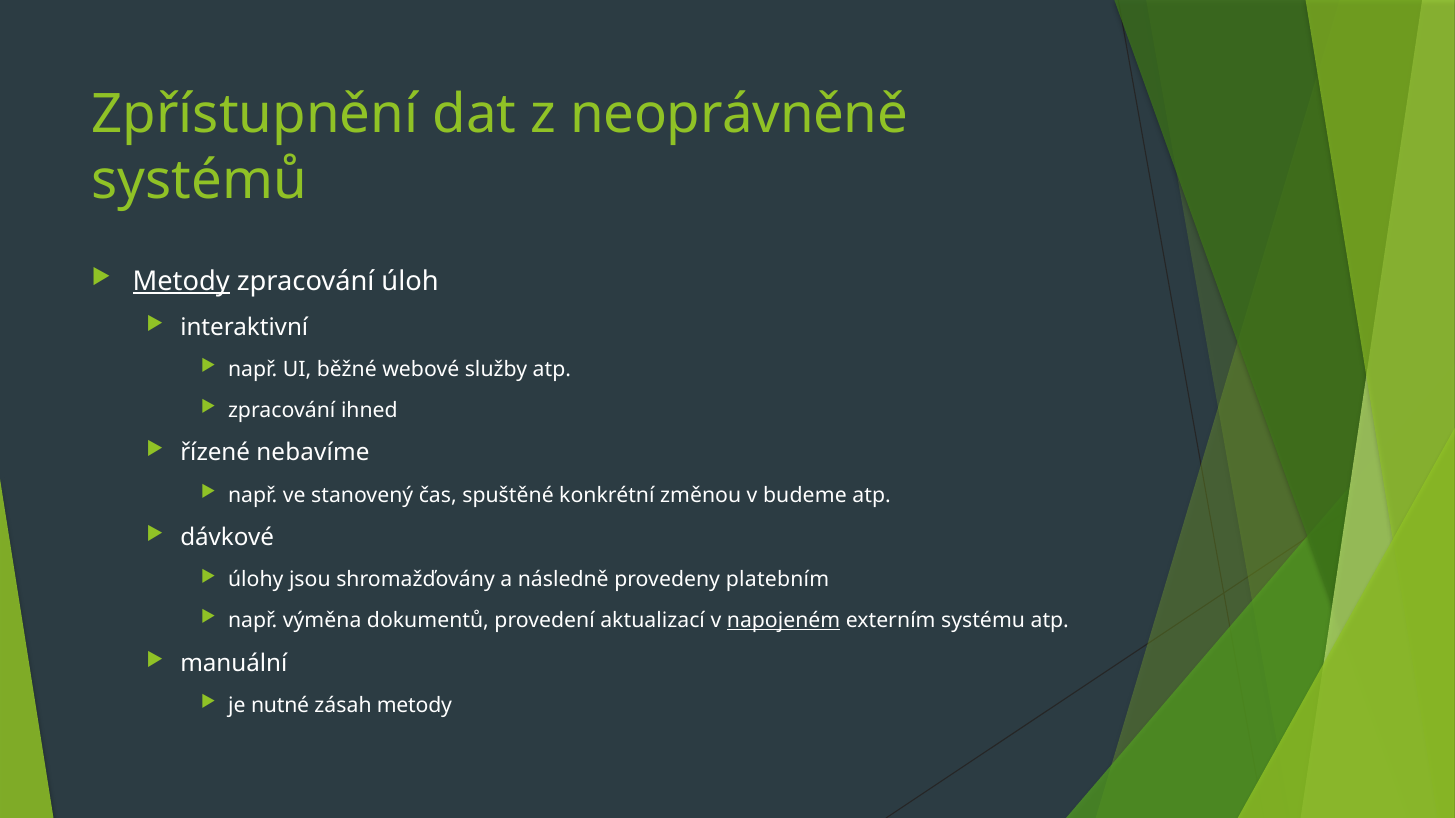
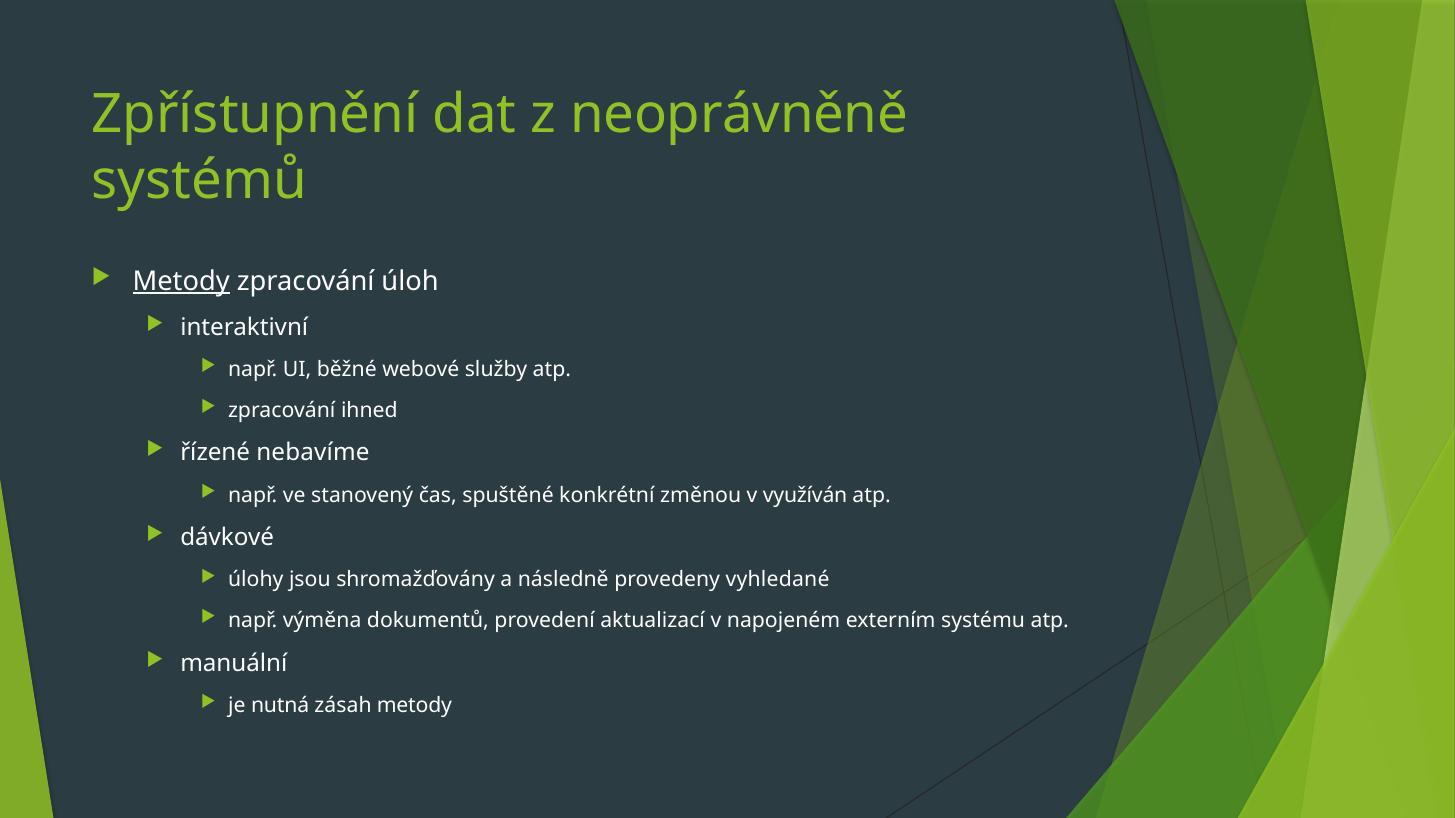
budeme: budeme -> využíván (805, 495)
platebním: platebním -> vyhledané (778, 580)
napojeném underline: present -> none (784, 621)
nutné: nutné -> nutná (280, 706)
